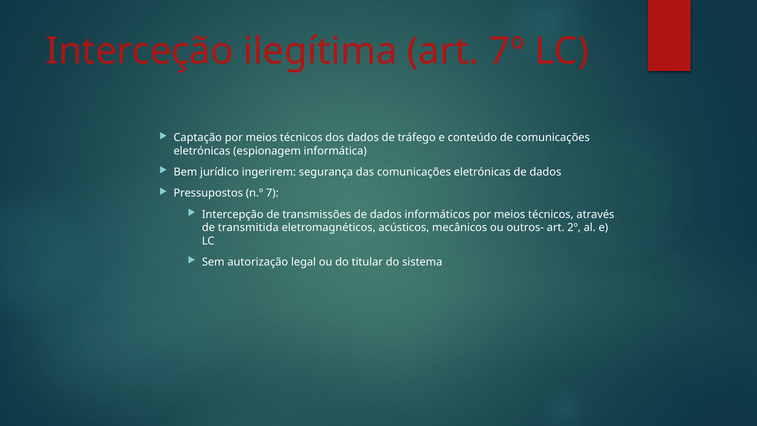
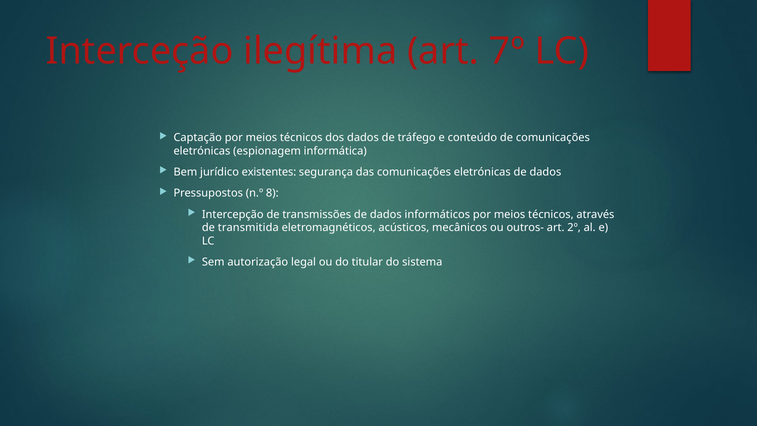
ingerirem: ingerirem -> existentes (269, 172)
7: 7 -> 8 (272, 193)
